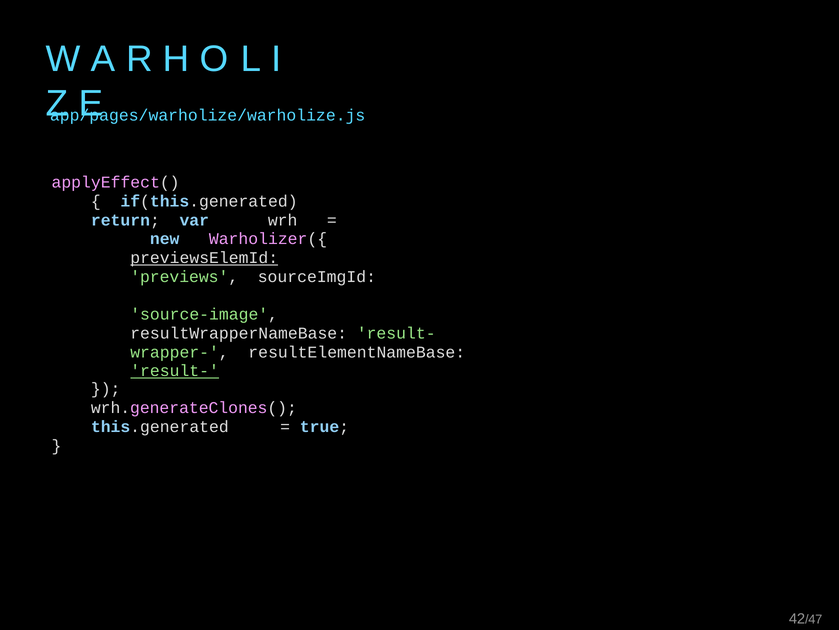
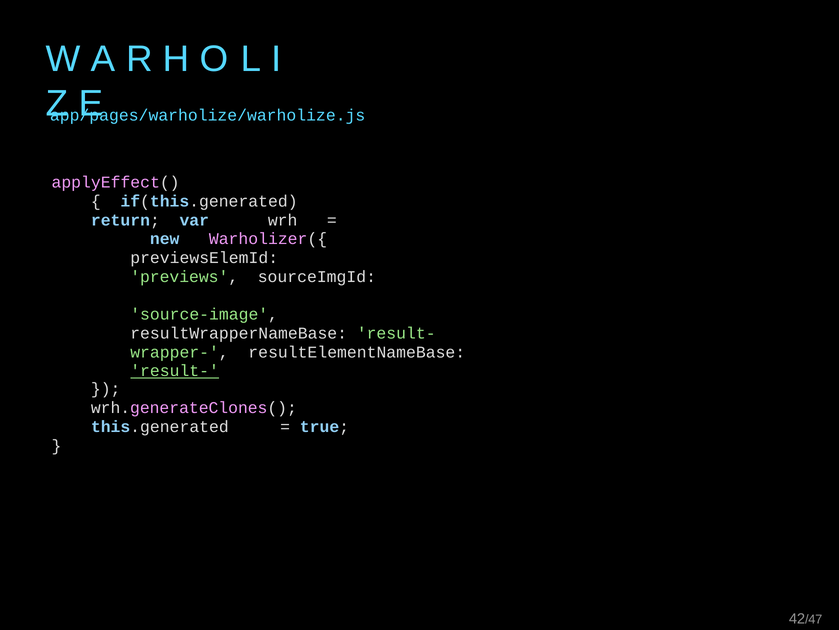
previewsElemId underline: present -> none (204, 258)
